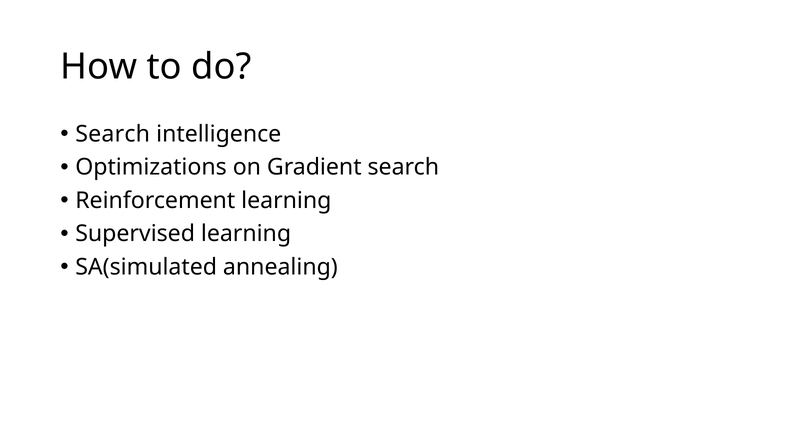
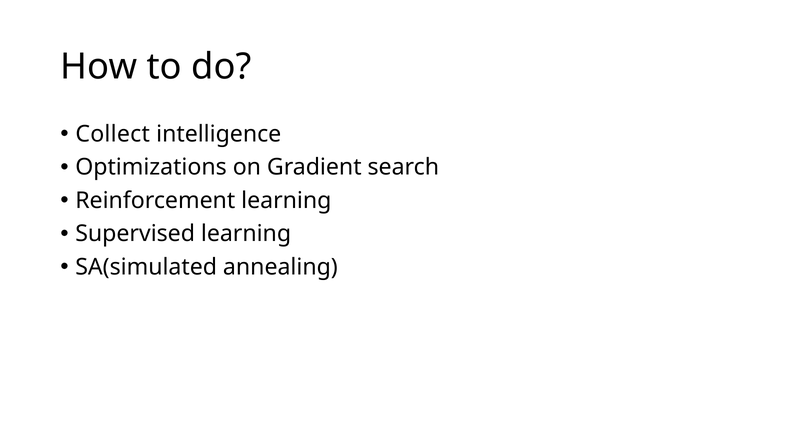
Search: Search -> Collect (113, 134)
